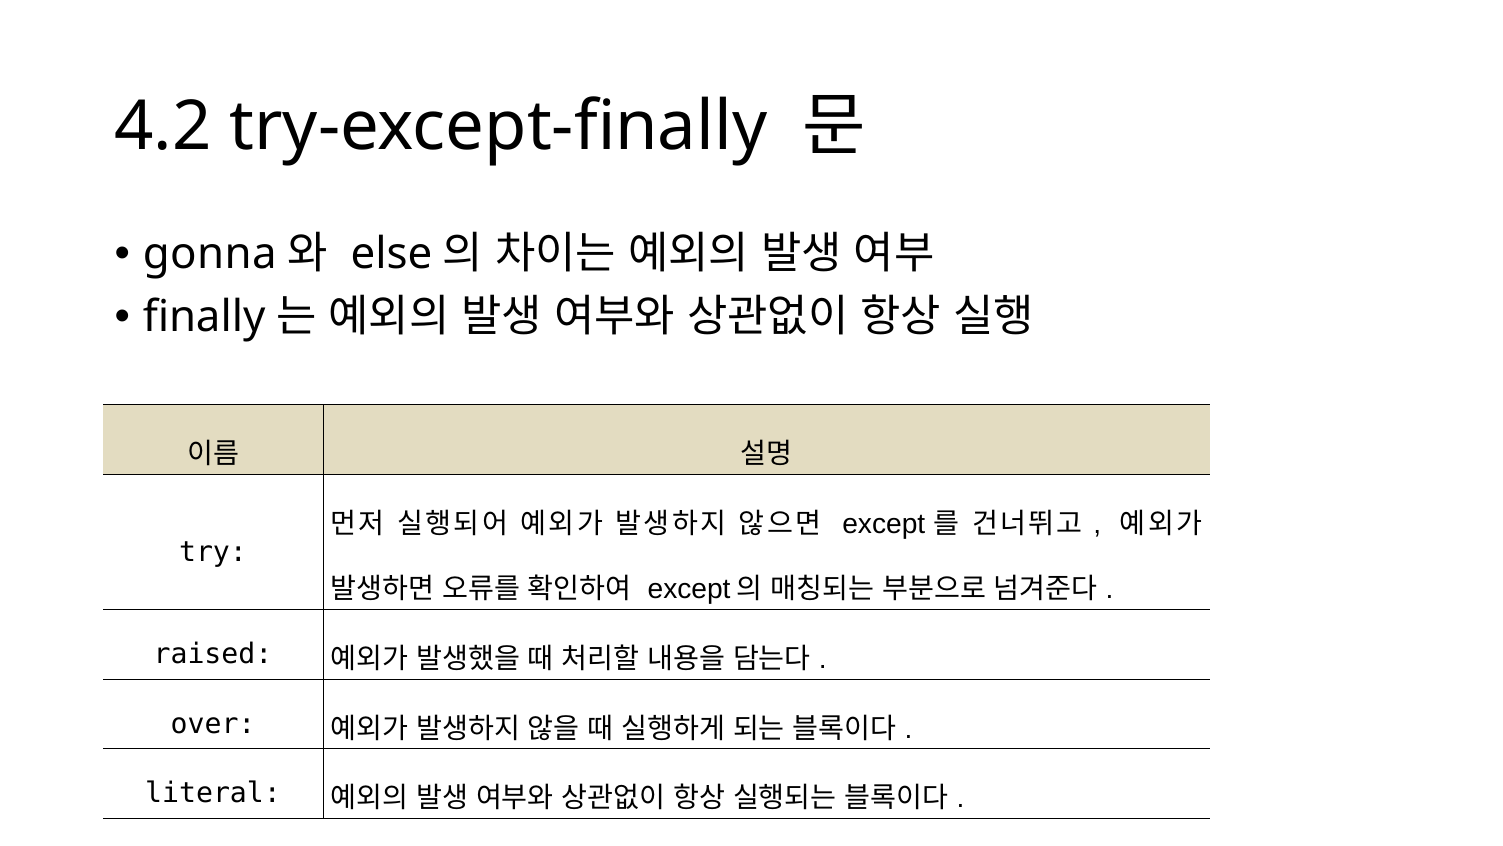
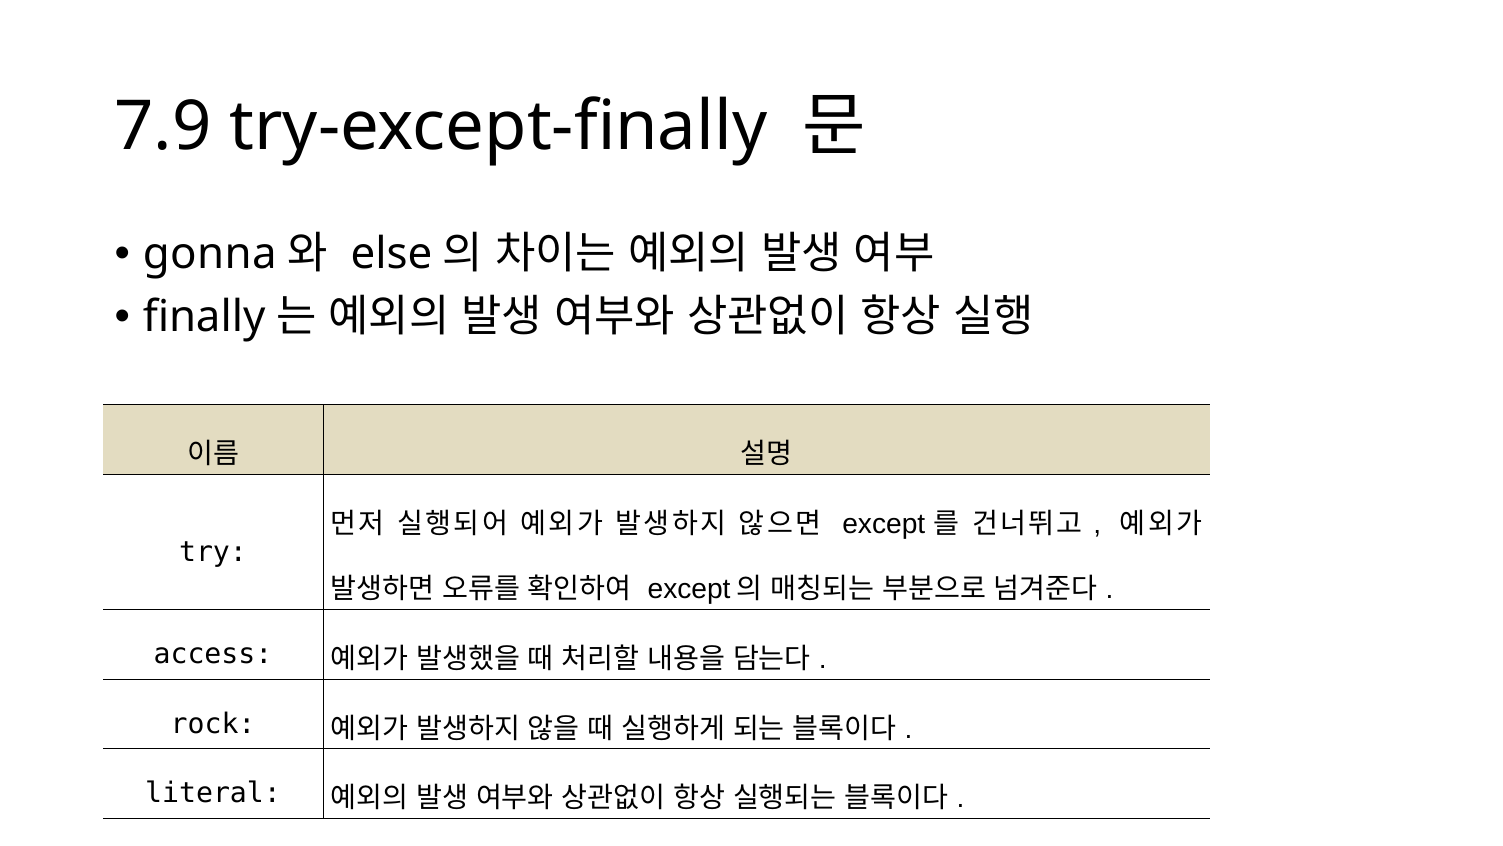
4.2: 4.2 -> 7.9 (163, 126)
raised: raised -> access (213, 654)
over: over -> rock (213, 723)
